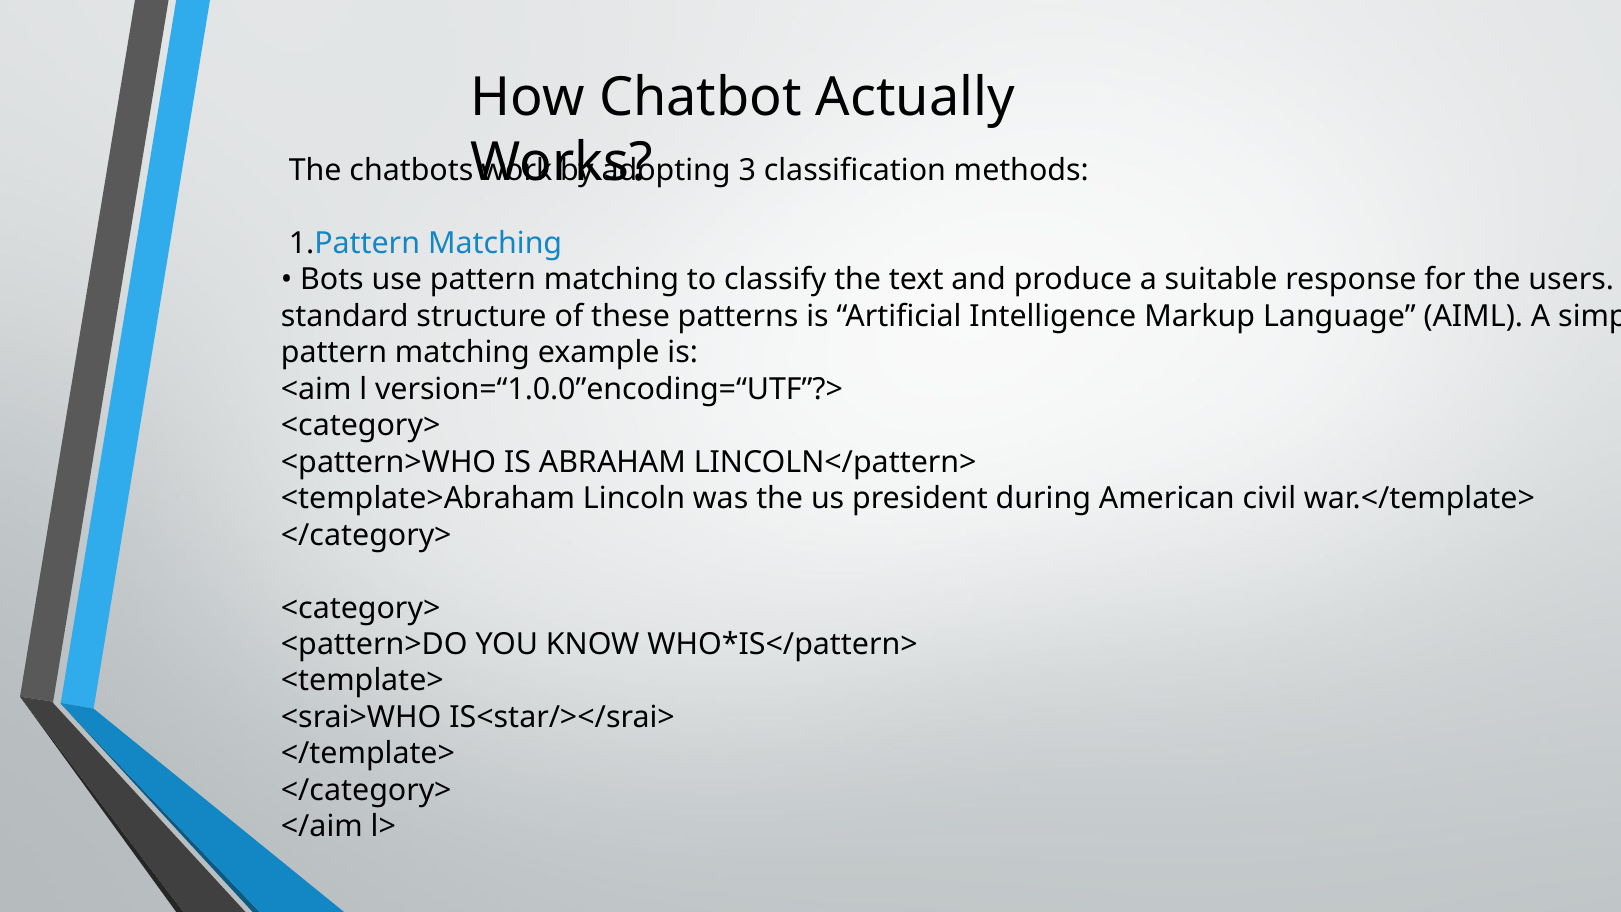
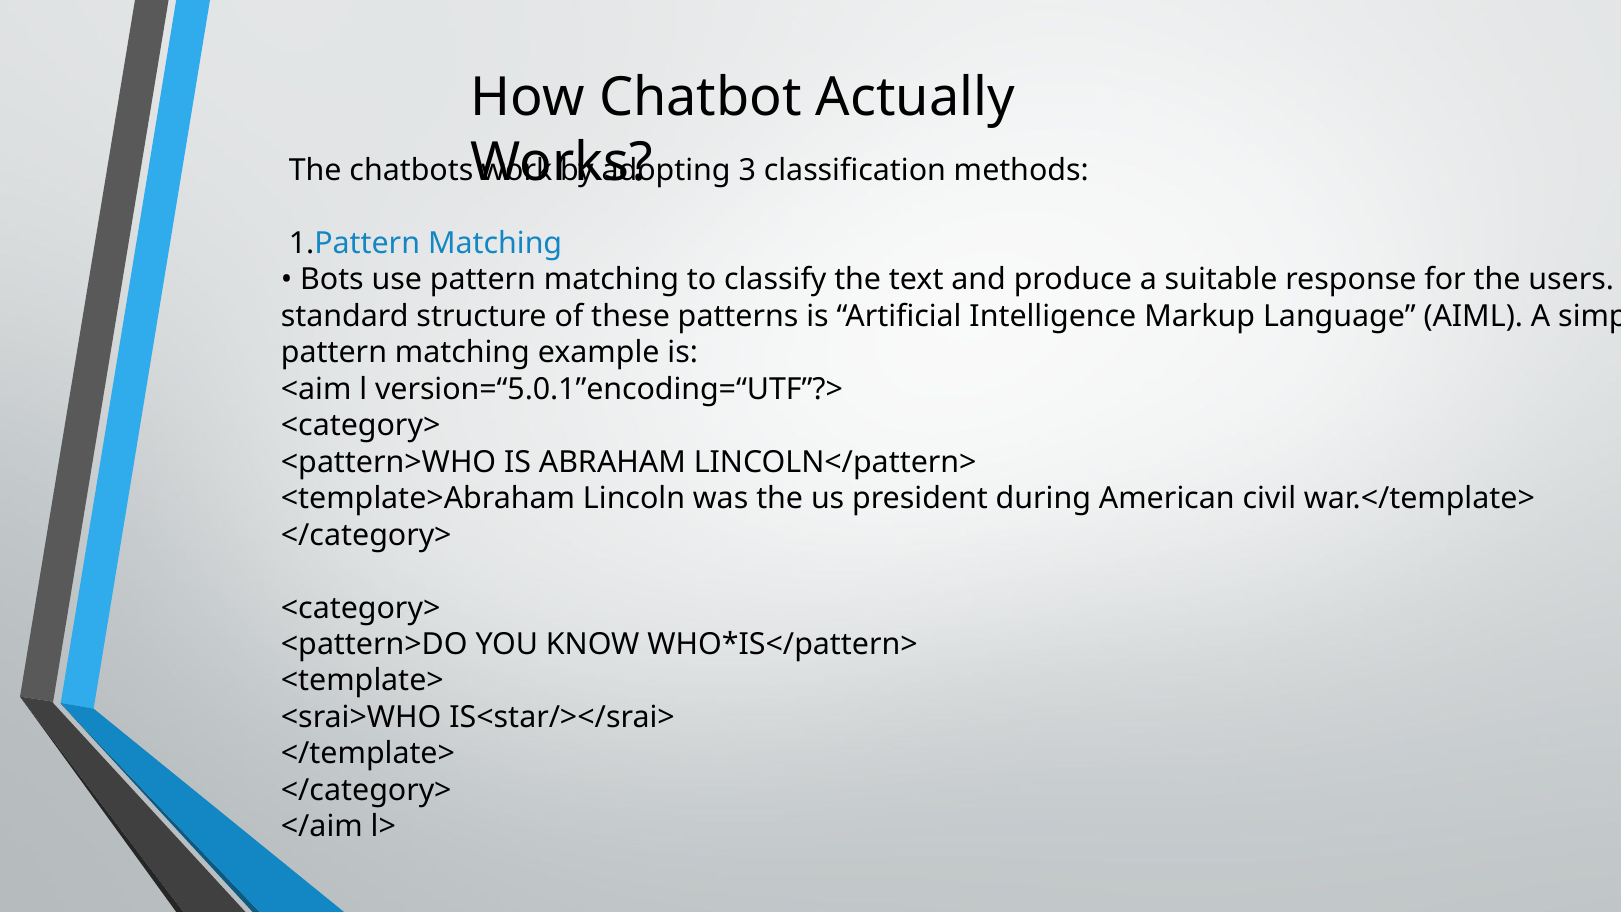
version=“1.0.0”encoding=“UTF”?>: version=“1.0.0”encoding=“UTF”?> -> version=“5.0.1”encoding=“UTF”?> (609, 389)
